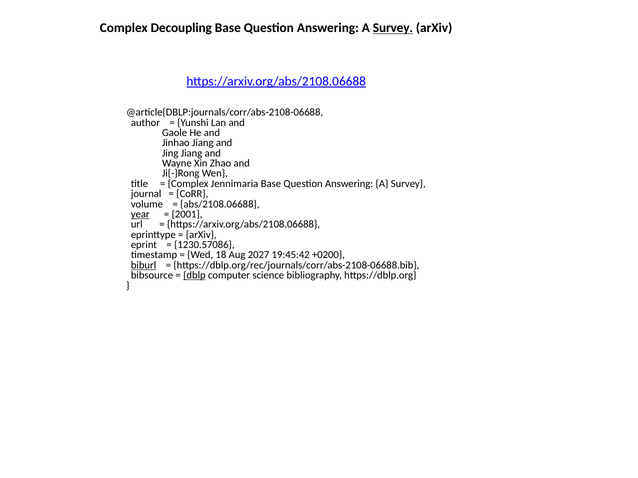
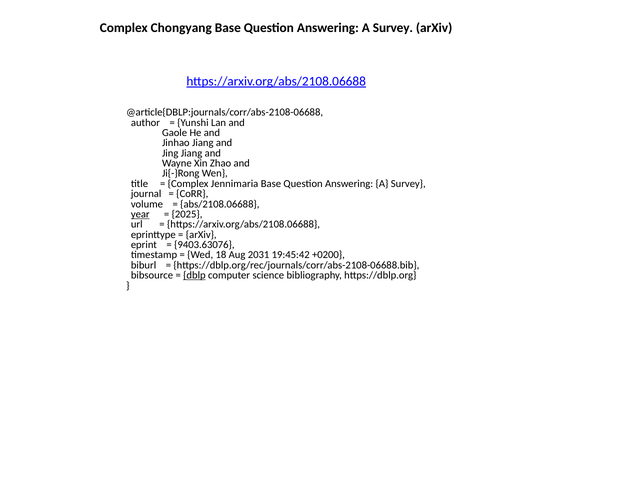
Decoupling: Decoupling -> Chongyang (181, 28)
Survey underline: present -> none (393, 28)
2001: 2001 -> 2025 (187, 214)
1230.57086: 1230.57086 -> 9403.63076 (204, 245)
2027: 2027 -> 2031 (259, 255)
biburl underline: present -> none (144, 265)
